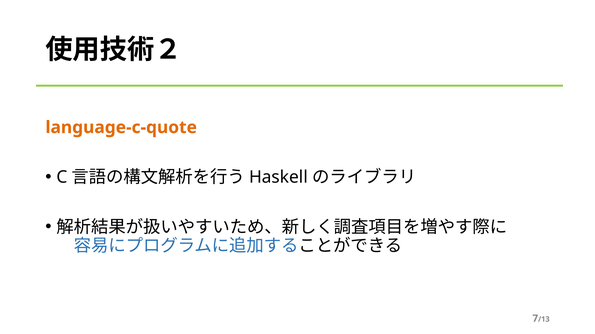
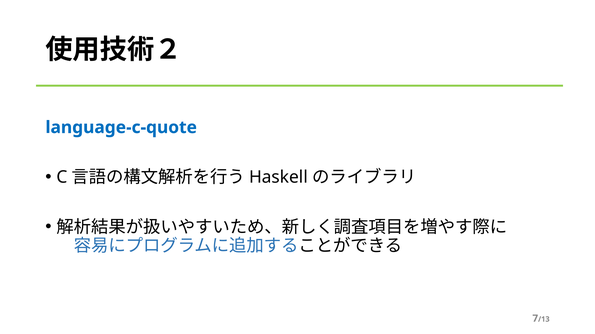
language-c-quote colour: orange -> blue (121, 128)
